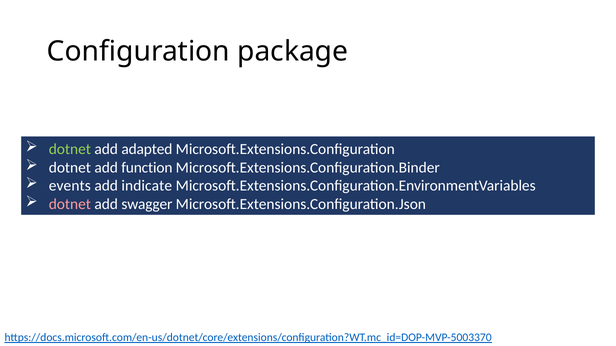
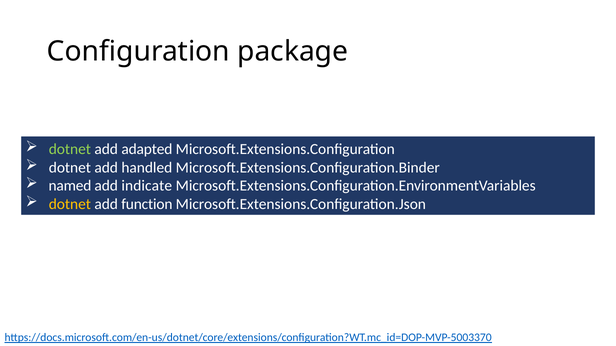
function: function -> handled (147, 168)
events: events -> named (70, 186)
dotnet colour: pink -> yellow (70, 205)
swagger: swagger -> function (147, 205)
